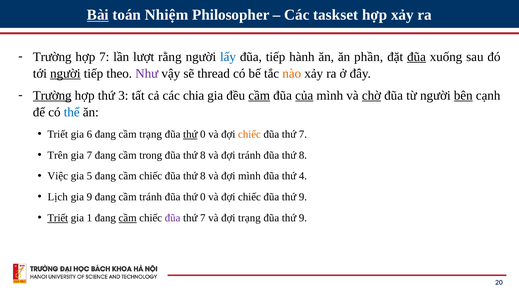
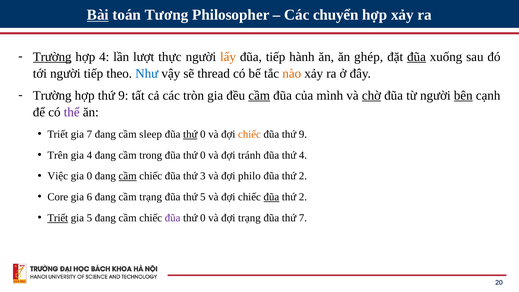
Nhiệm: Nhiệm -> Tương (167, 15)
taskset: taskset -> chuyển (336, 15)
Trường underline: none -> present (52, 57)
hợp 7: 7 -> 4 (104, 57)
rằng: rằng -> thực (170, 57)
lấy colour: blue -> orange (228, 57)
phần: phần -> ghép (369, 57)
người underline: present -> none (65, 73)
Như colour: purple -> blue (147, 73)
Trường underline: present -> none (52, 95)
hợp thứ 3: 3 -> 9 (123, 95)
chia: chia -> tròn (194, 95)
của underline: present -> none (304, 95)
thể colour: blue -> purple (72, 112)
gia 6: 6 -> 7 (89, 134)
cầm trạng: trạng -> sleep (151, 134)
7: 7 -> 9 (303, 134)
gia 7: 7 -> 4 (89, 155)
8: 8 -> 0 (203, 155)
8: 8 -> 4 (303, 155)
gia 5: 5 -> 0 (89, 176)
cầm underline: none -> present (128, 176)
chiếc đũa thứ 8: 8 -> 3 (203, 176)
đợi mình: mình -> philo (249, 176)
4: 4 -> 2 (303, 176)
Lịch: Lịch -> Core (58, 197)
gia 9: 9 -> 6 (89, 197)
cầm tránh: tránh -> trạng (151, 197)
0: 0 -> 5 (203, 197)
đũa underline: none -> present (271, 197)
9: 9 -> 2 (303, 197)
gia 1: 1 -> 5 (89, 218)
cầm underline: present -> none (128, 218)
7: 7 -> 0 (203, 218)
9: 9 -> 7 (303, 218)
